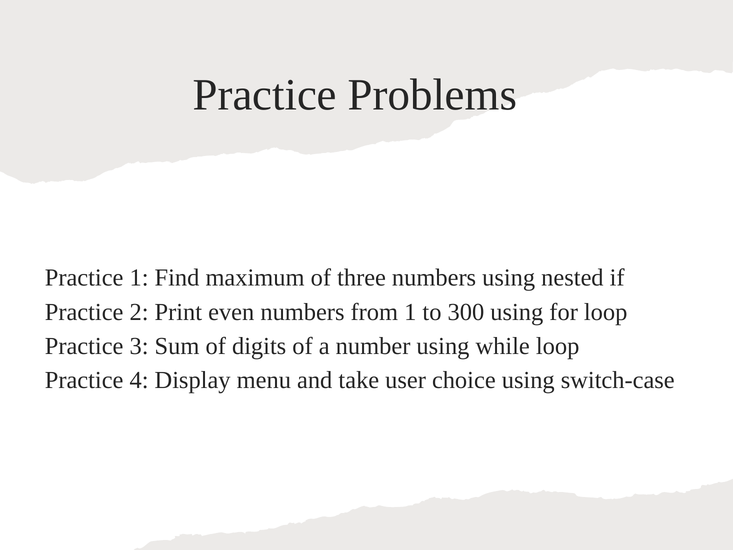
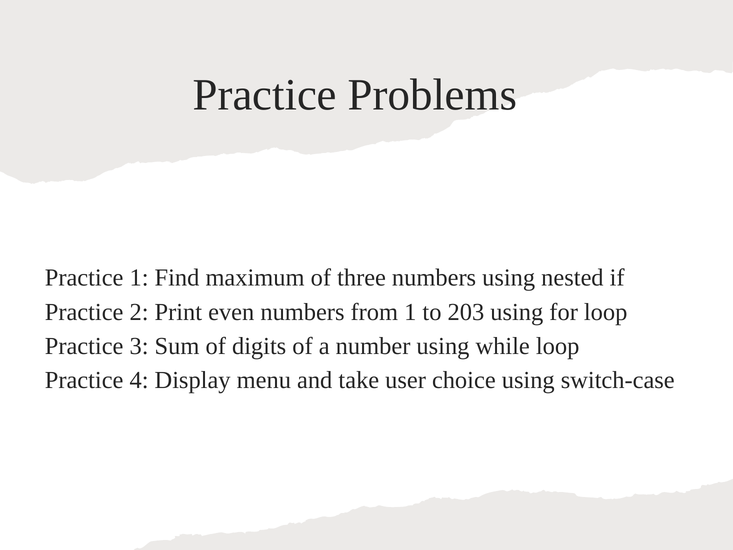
300: 300 -> 203 (466, 312)
